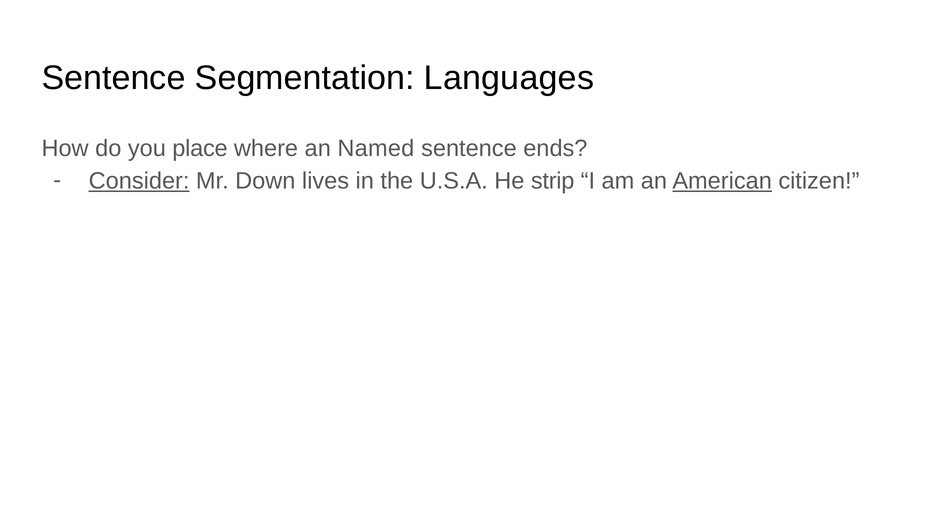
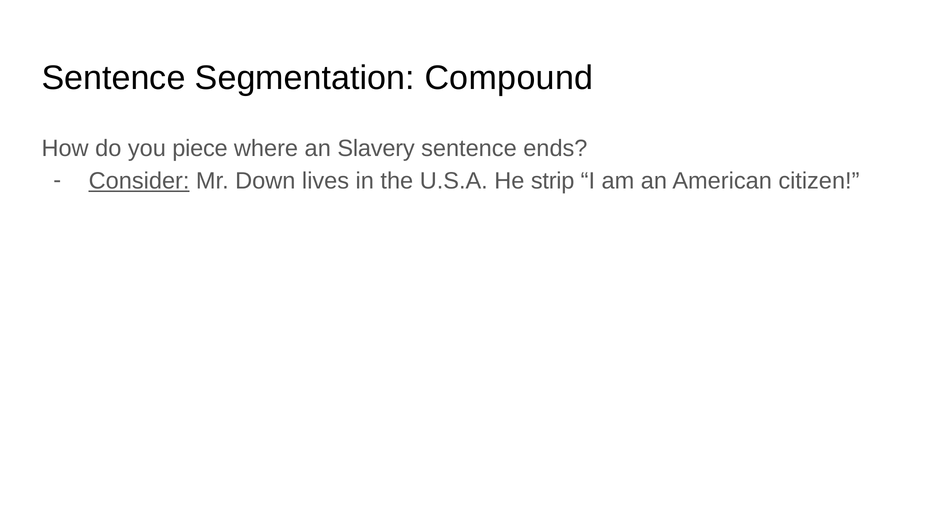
Languages: Languages -> Compound (509, 78)
place: place -> piece (200, 148)
Named: Named -> Slavery (376, 148)
American underline: present -> none (722, 181)
